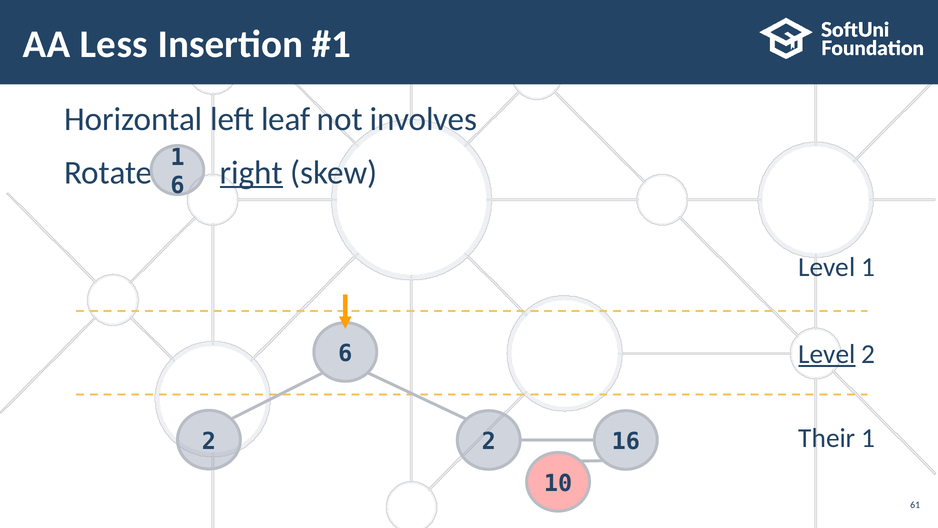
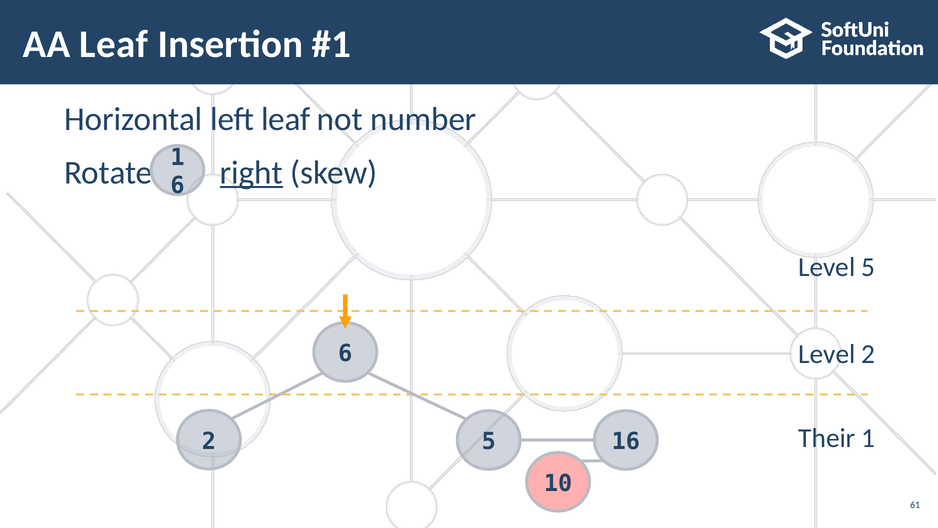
AA Less: Less -> Leaf (114, 44)
involves: involves -> number (423, 119)
Level 1: 1 -> 5 (868, 267)
Level underline: present -> none (827, 354)
2 2: 2 -> 5 (489, 441)
